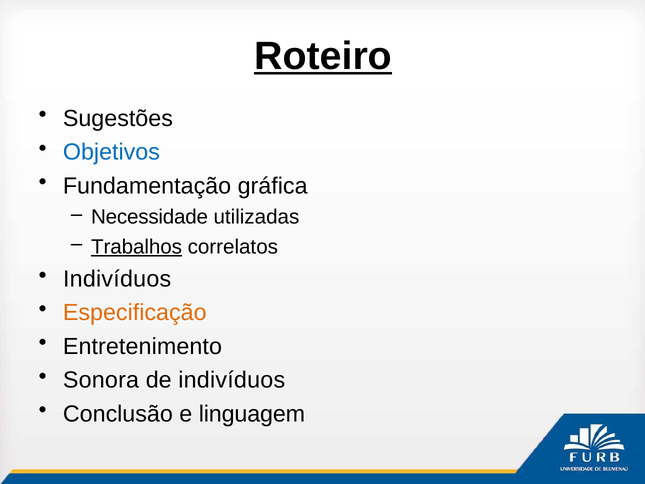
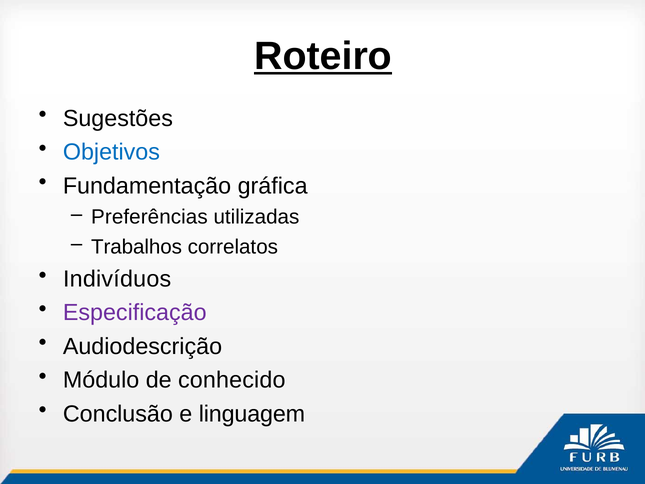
Necessidade: Necessidade -> Preferências (149, 217)
Trabalhos underline: present -> none (137, 247)
Especificação colour: orange -> purple (135, 313)
Entretenimento: Entretenimento -> Audiodescrição (142, 346)
Sonora: Sonora -> Módulo (101, 380)
de indivíduos: indivíduos -> conhecido (232, 380)
